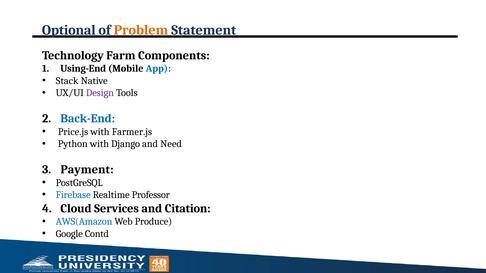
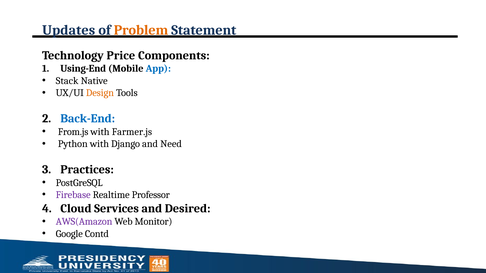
Optional: Optional -> Updates (69, 30)
Farm: Farm -> Price (121, 56)
Design colour: purple -> orange (100, 93)
Price.js: Price.js -> From.js (73, 132)
Payment: Payment -> Practices (87, 170)
Firebase colour: blue -> purple (73, 195)
Citation: Citation -> Desired (188, 209)
AWS(Amazon colour: blue -> purple (84, 222)
Produce: Produce -> Monitor (153, 222)
